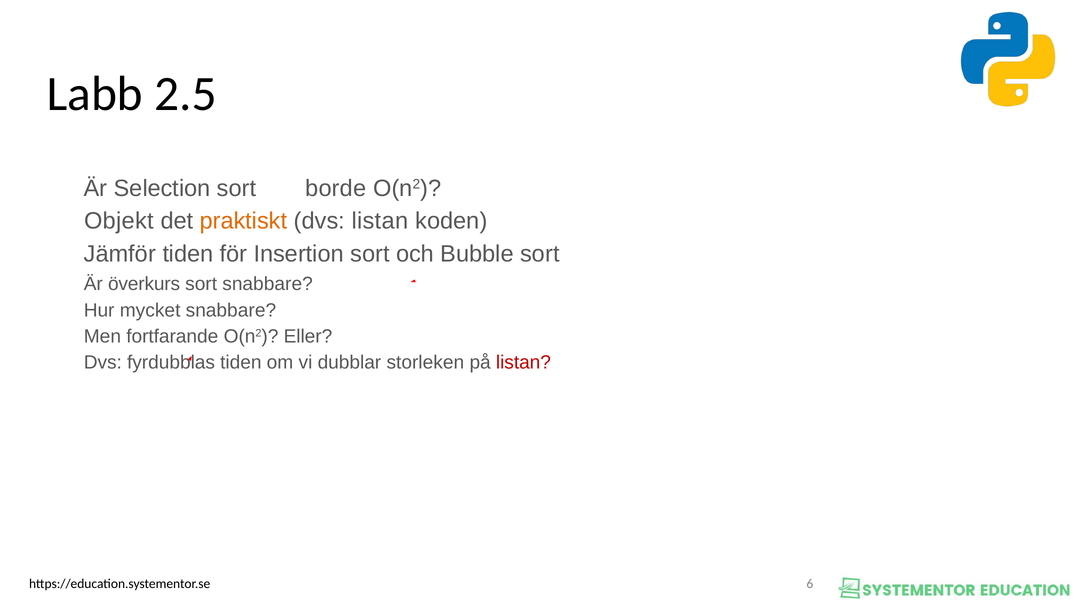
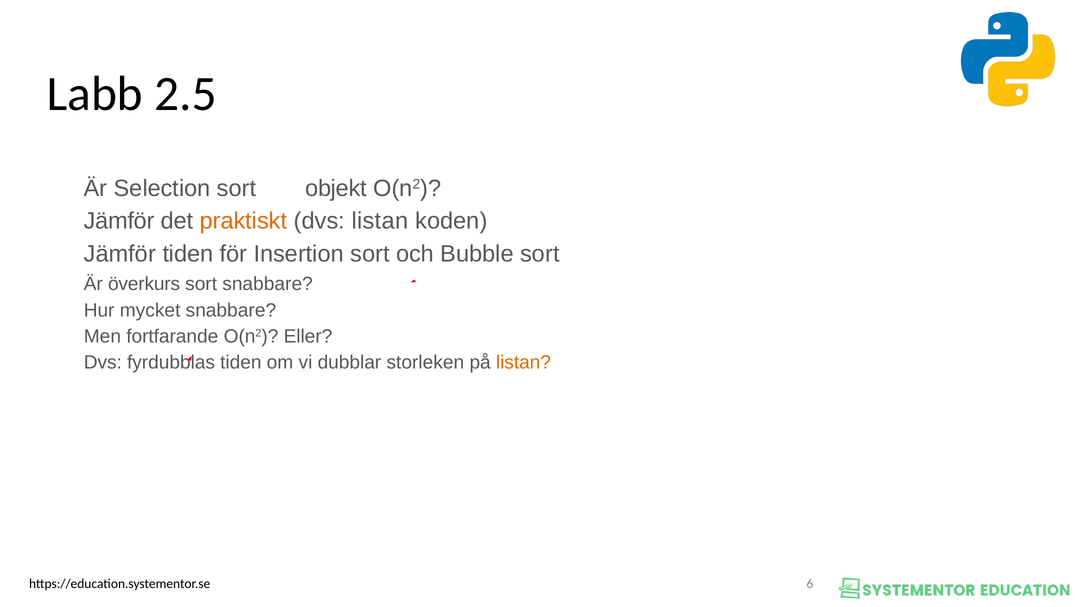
borde: borde -> objekt (336, 188)
Objekt: Objekt -> Jämför (119, 221)
listan colour: red -> orange (523, 363)
